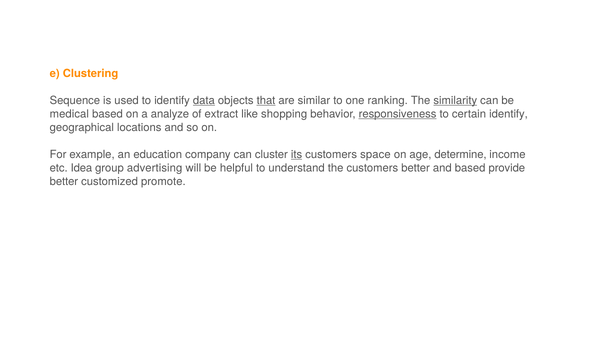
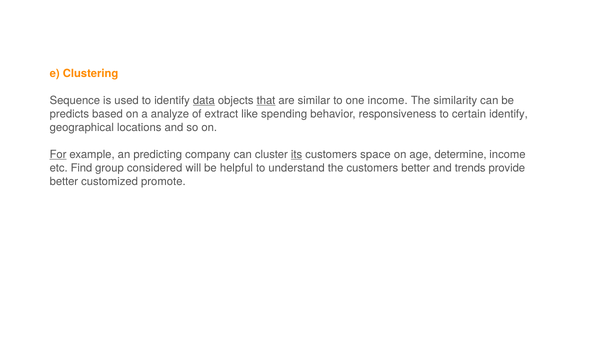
one ranking: ranking -> income (388, 101)
similarity underline: present -> none (455, 101)
medical: medical -> predicts (69, 114)
shopping: shopping -> spending (284, 114)
responsiveness underline: present -> none (398, 114)
For underline: none -> present (58, 155)
education: education -> predicting (158, 155)
Idea: Idea -> Find (81, 168)
advertising: advertising -> considered (155, 168)
and based: based -> trends (470, 168)
